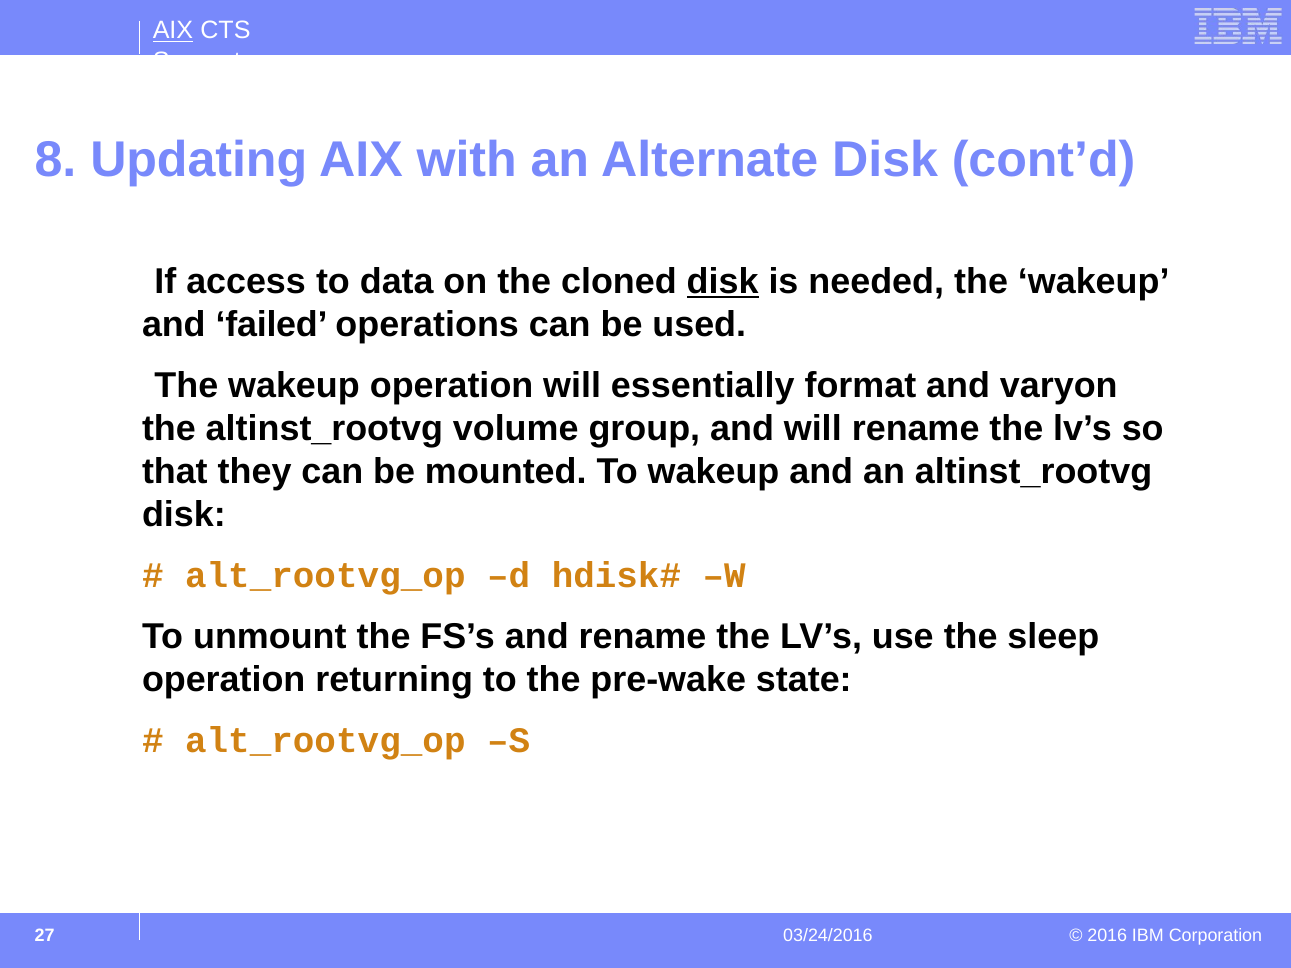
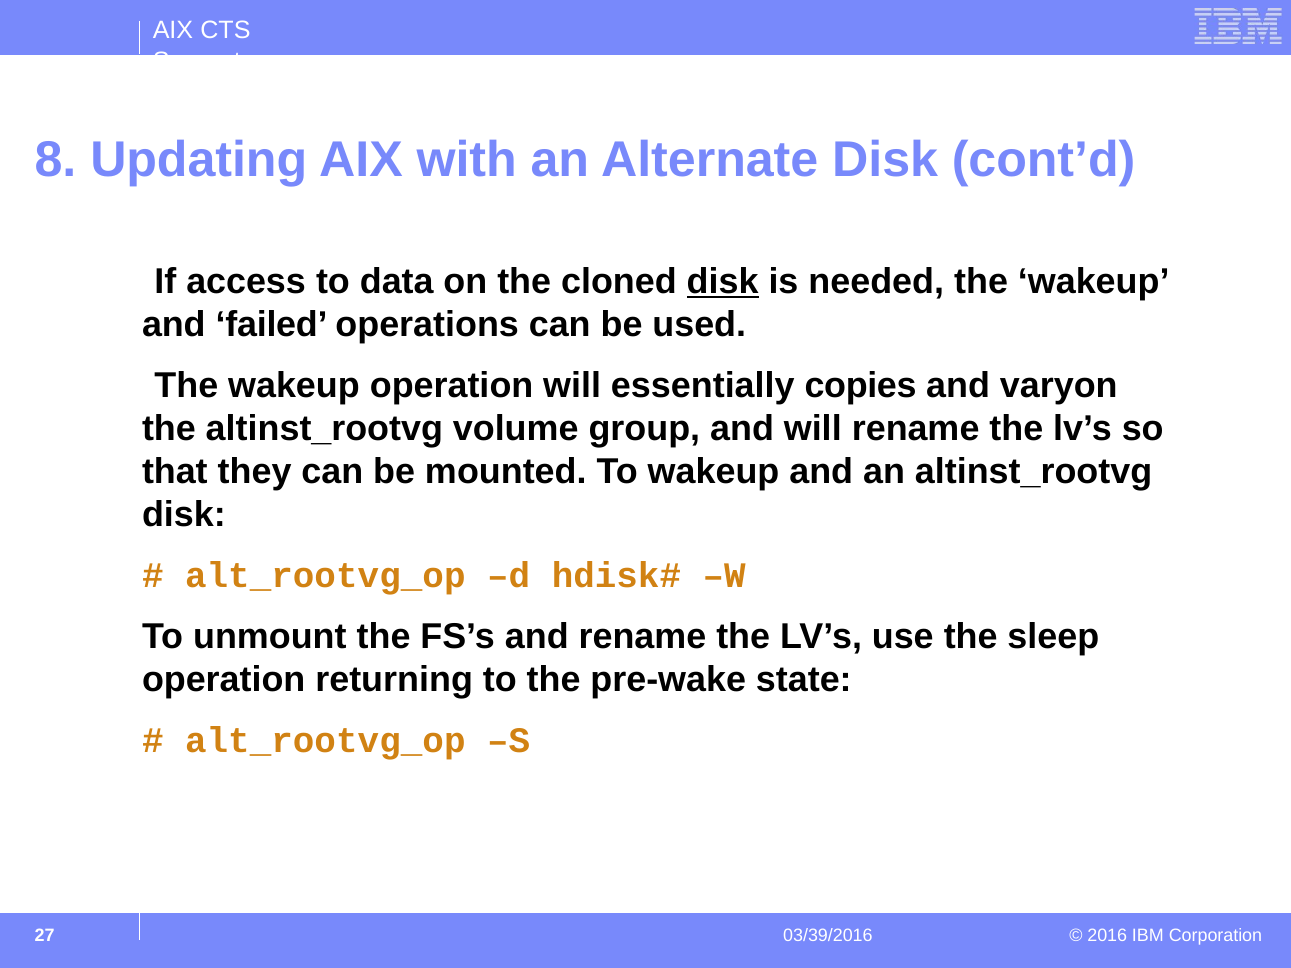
AIX underline: present -> none (173, 31)
format: format -> copies (861, 385)
03/24/2016: 03/24/2016 -> 03/39/2016 (828, 936)
